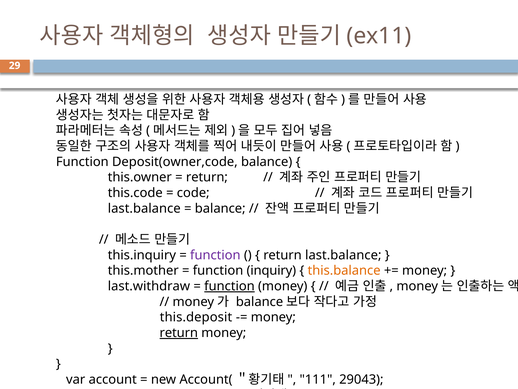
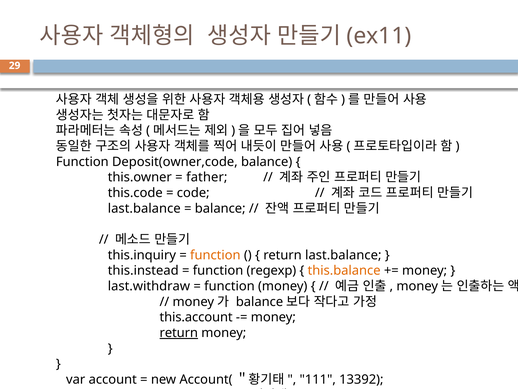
return: return -> father (207, 177)
function colour: purple -> orange (215, 255)
this.mother: this.mother -> this.instead (143, 270)
inquiry: inquiry -> regexp (271, 270)
function underline: present -> none (229, 286)
this.deposit: this.deposit -> this.account (196, 317)
29043: 29043 -> 13392 (361, 379)
